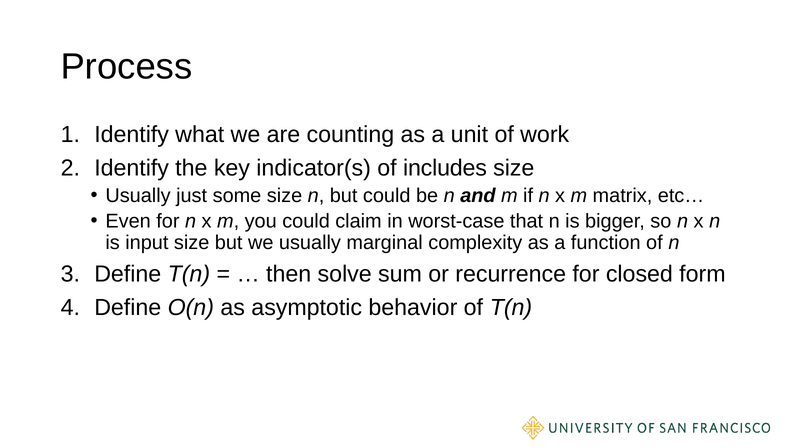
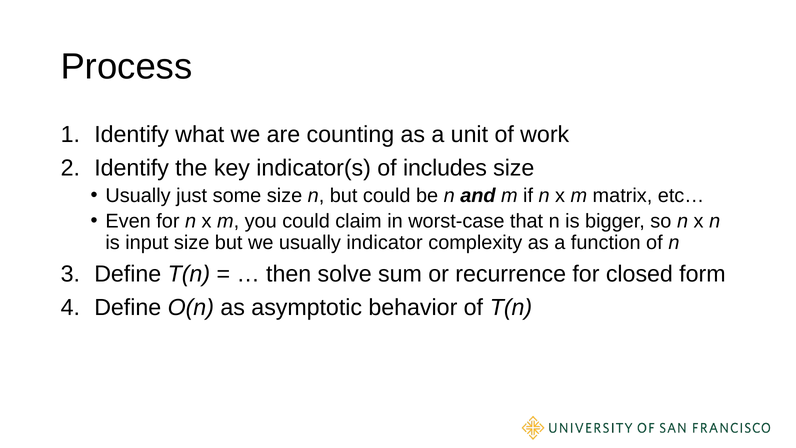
marginal: marginal -> indicator (385, 242)
